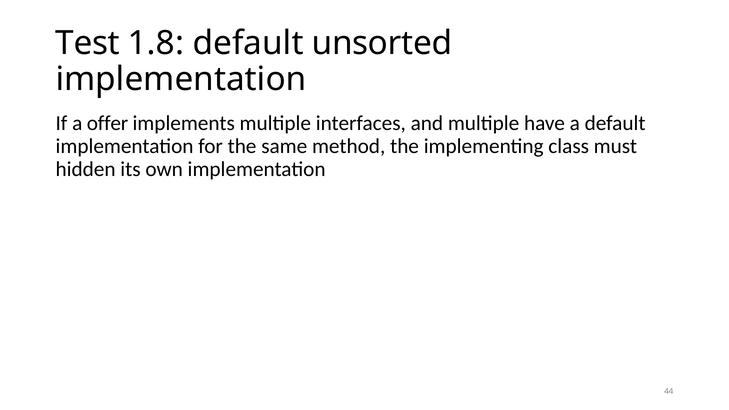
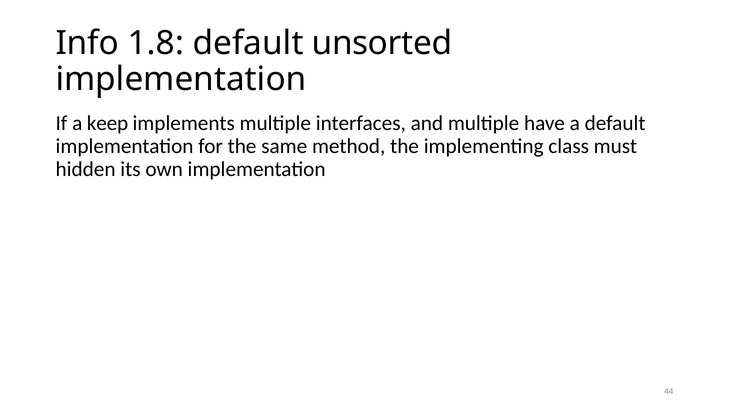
Test: Test -> Info (87, 43)
offer: offer -> keep (108, 123)
